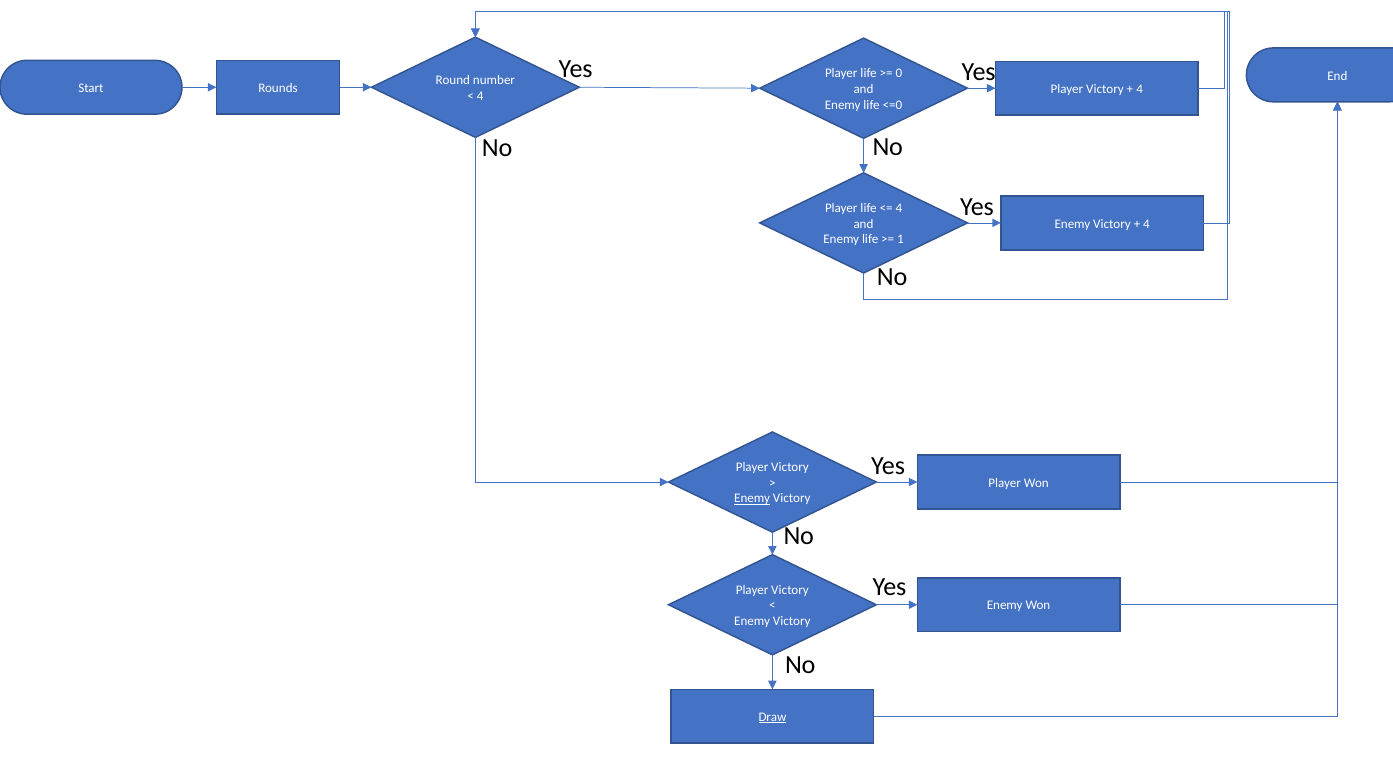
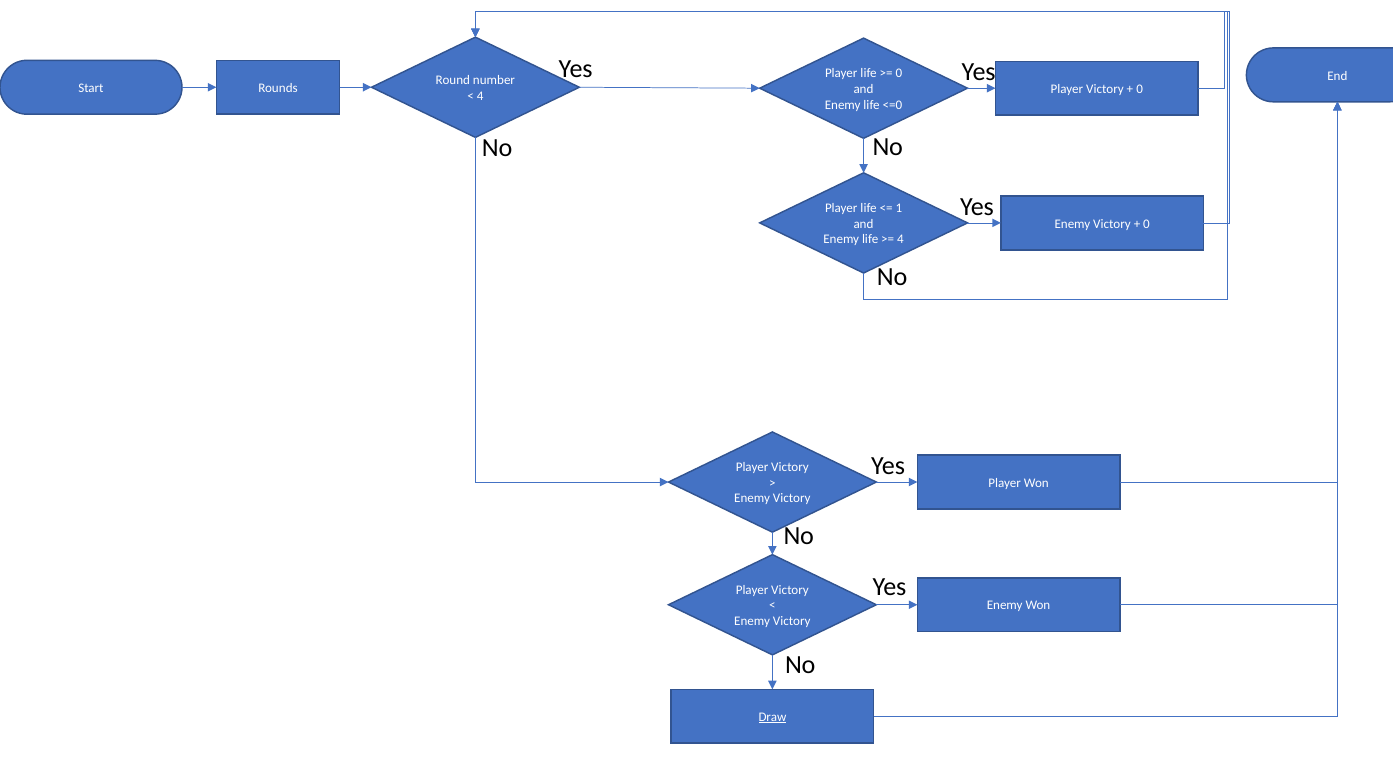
4: 4 -> 0 (1140, 89)
4: 4 -> 1 (899, 208)
4: 4 -> 0 (1146, 224)
1: 1 -> 4 (900, 239)
Enemy underline: present -> none (752, 498)
